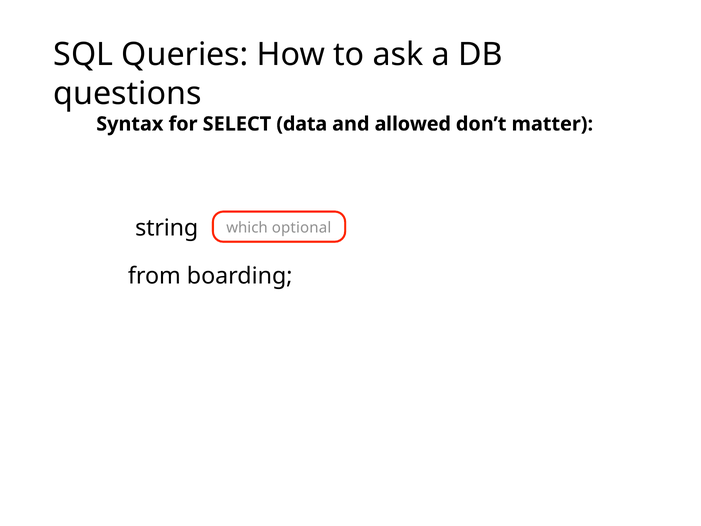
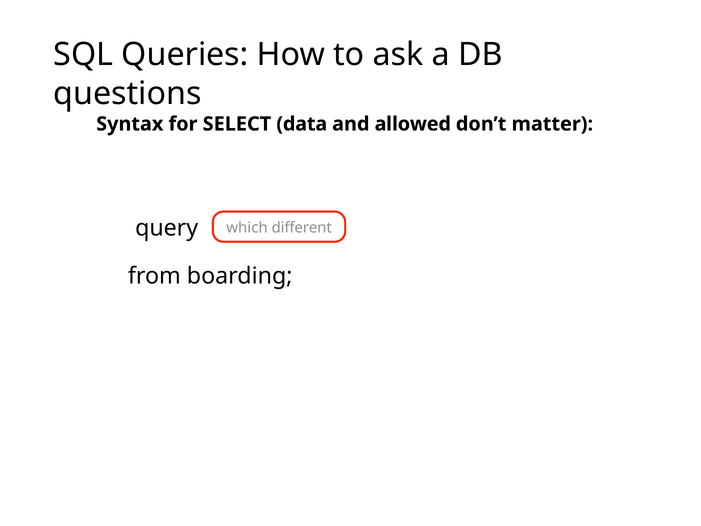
string: string -> query (167, 228)
optional: optional -> different (302, 228)
